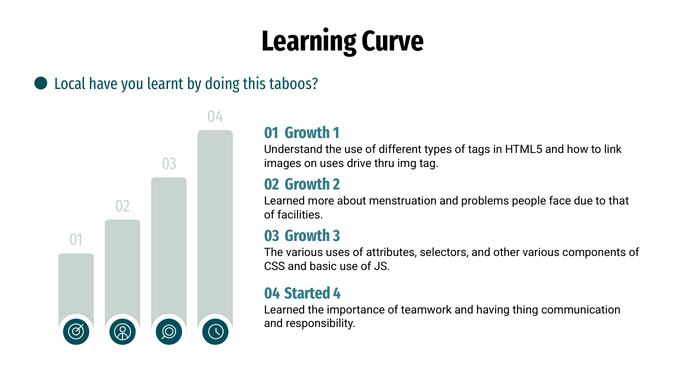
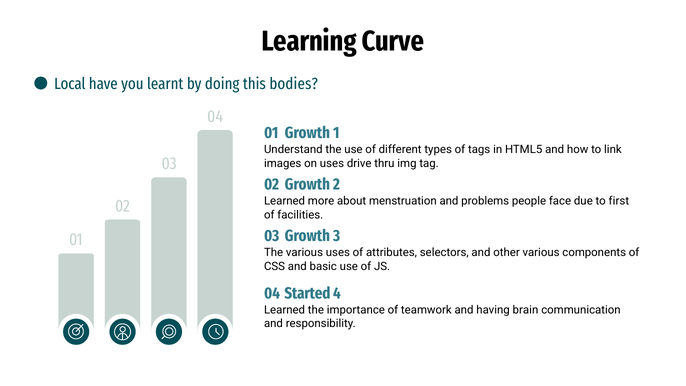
taboos: taboos -> bodies (294, 84)
that: that -> first (619, 201)
thing: thing -> brain (525, 310)
